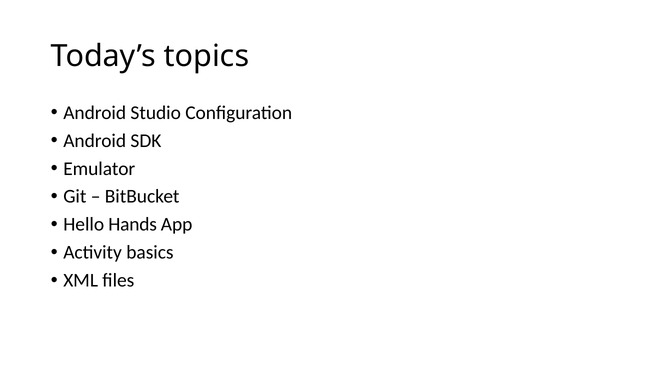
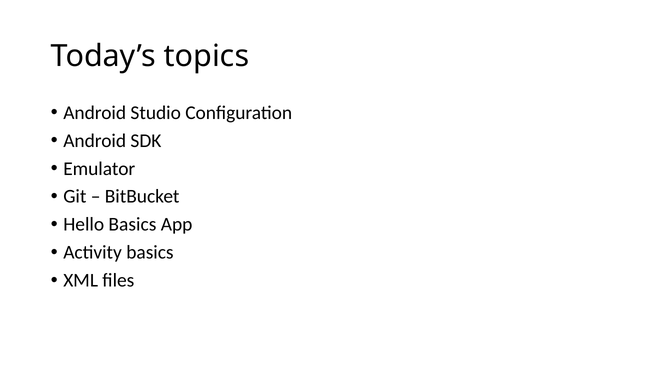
Hello Hands: Hands -> Basics (132, 224)
